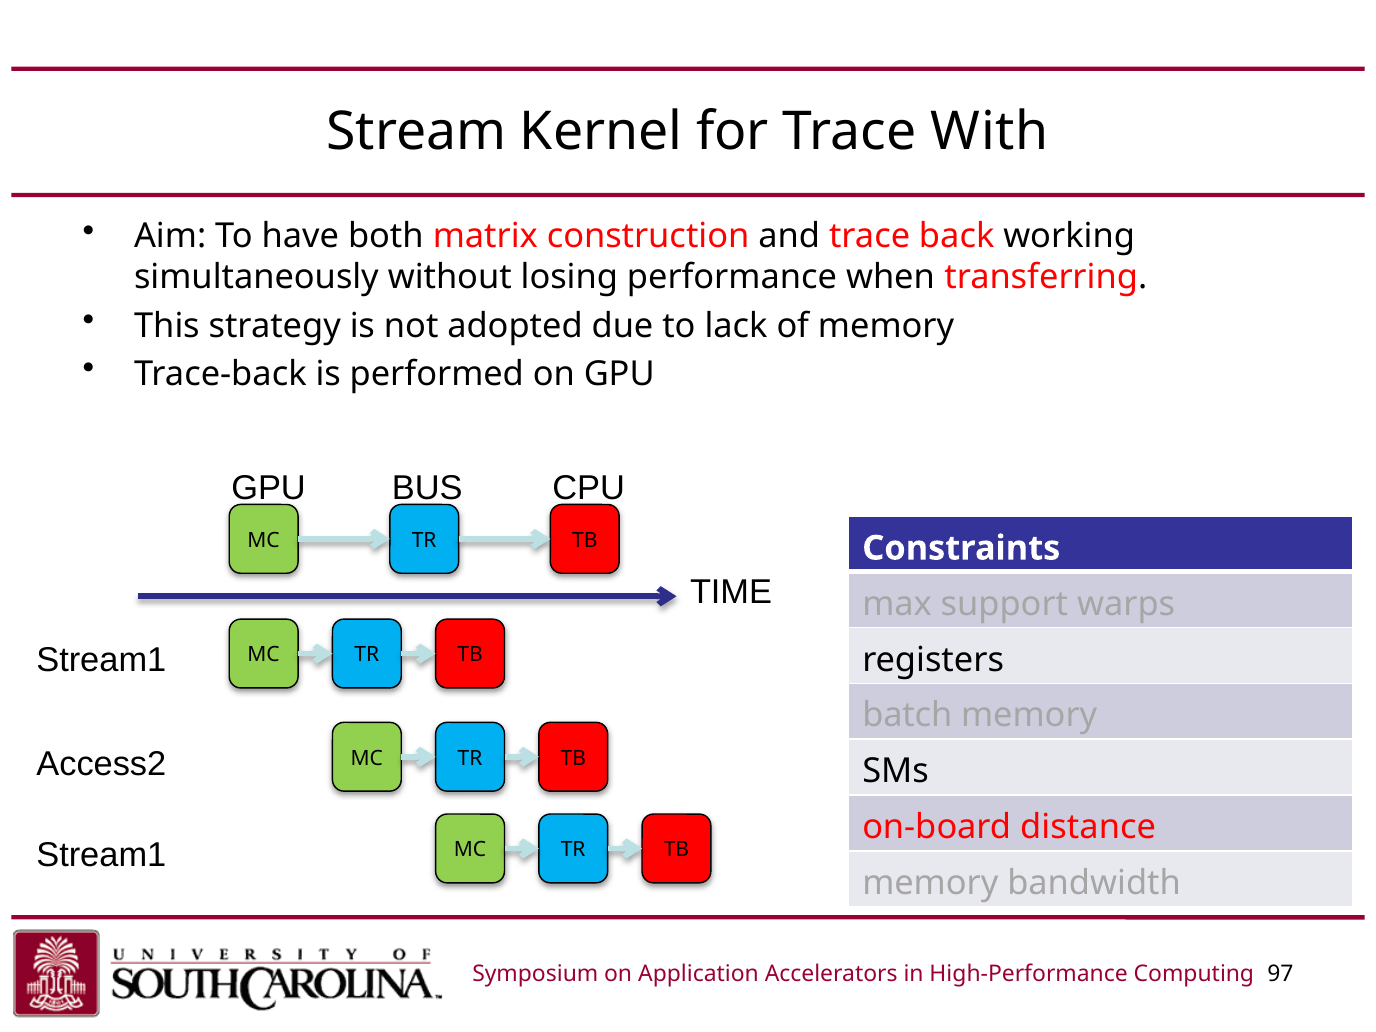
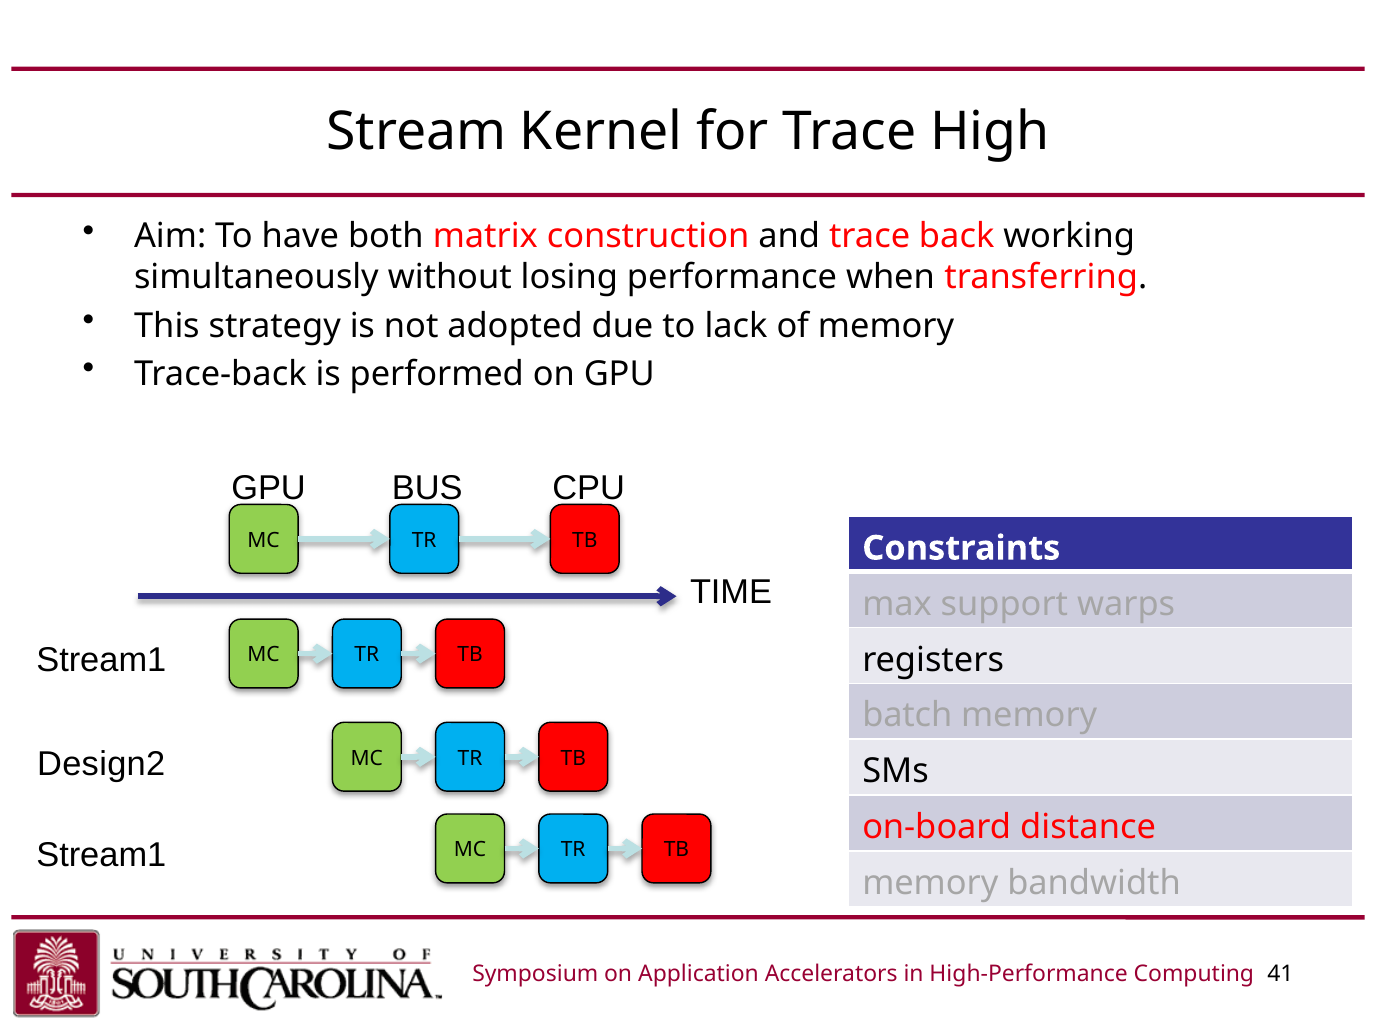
With: With -> High (990, 132)
Access2: Access2 -> Design2 (101, 764)
97: 97 -> 41 (1280, 974)
